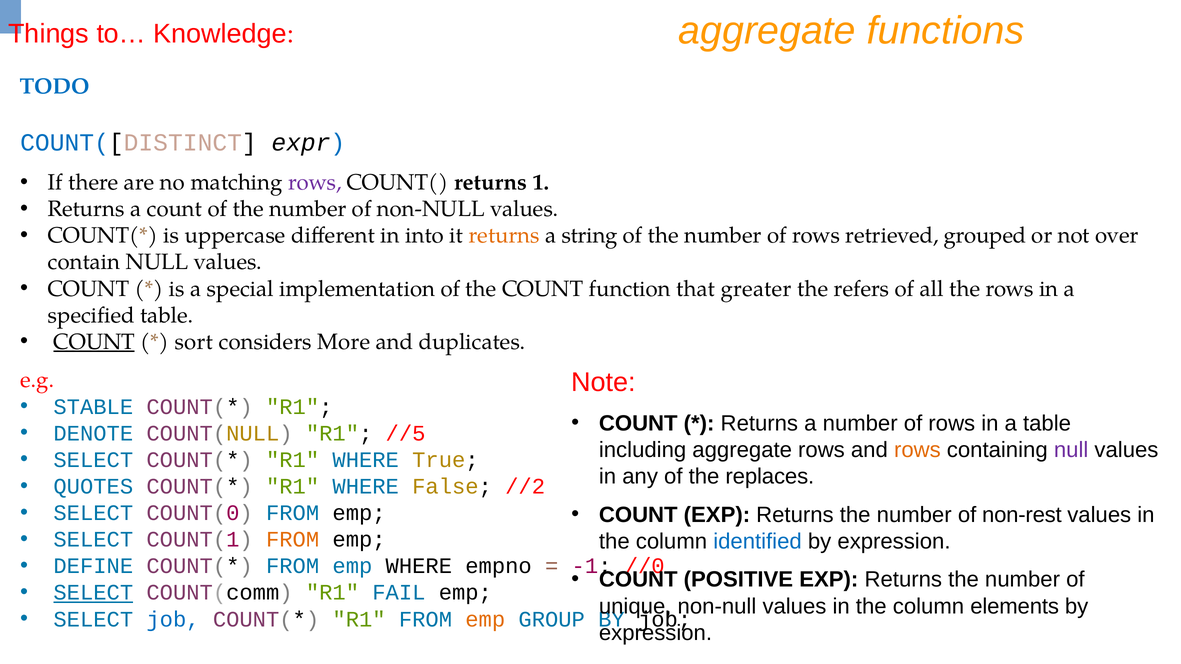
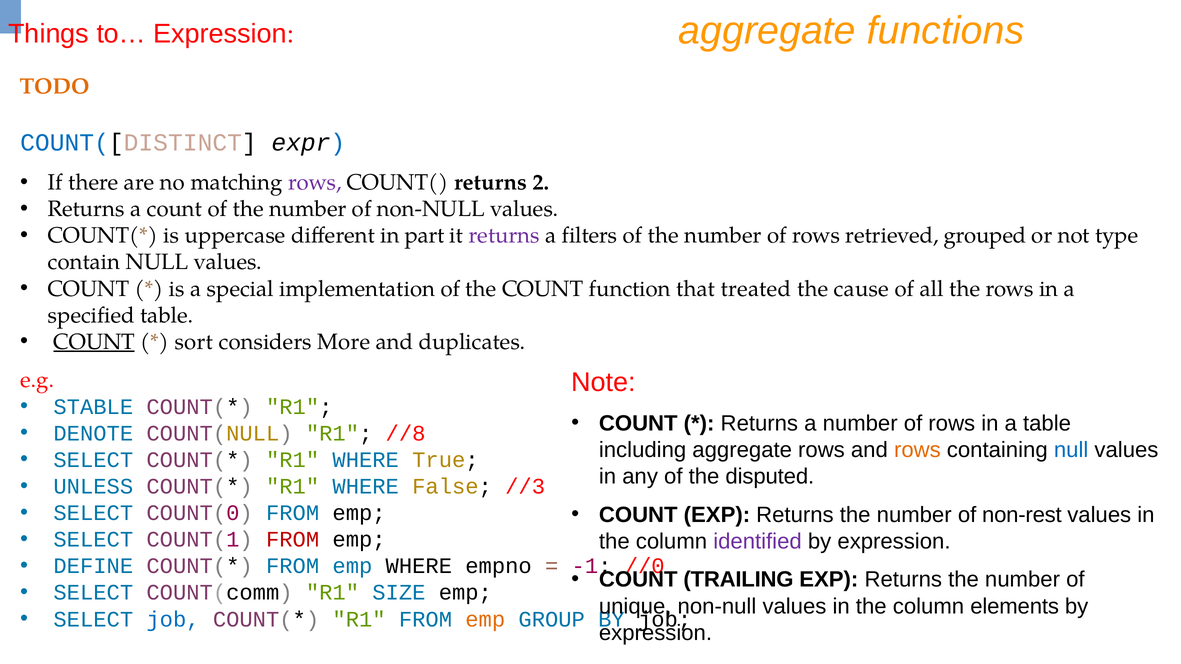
to… Knowledge: Knowledge -> Expression (220, 34)
TODO colour: blue -> orange (55, 86)
1: 1 -> 2 (541, 183)
into: into -> part (425, 236)
returns colour: orange -> purple (504, 236)
string: string -> filters (590, 236)
over: over -> type (1117, 236)
greater: greater -> treated (756, 289)
refers: refers -> cause (861, 289)
//5: //5 -> //8 (406, 434)
null colour: purple -> blue (1071, 450)
replaces: replaces -> disputed (770, 477)
QUOTES: QUOTES -> UNLESS (93, 487)
//2: //2 -> //3 (525, 487)
FROM colour: orange -> red (293, 540)
identified colour: blue -> purple (758, 542)
POSITIVE: POSITIVE -> TRAILING (738, 580)
SELECT underline: present -> none (93, 593)
FAIL: FAIL -> SIZE (399, 593)
